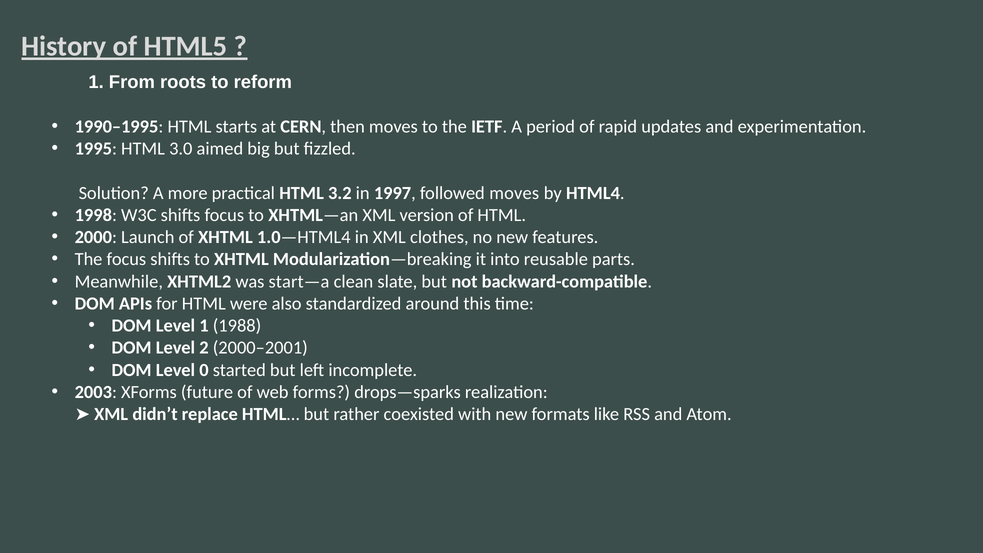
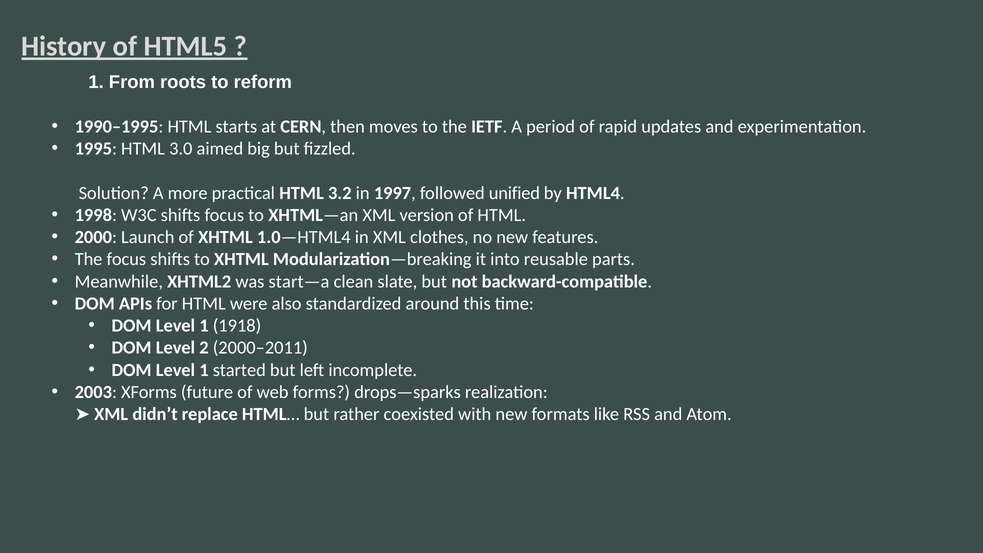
followed moves: moves -> unified (514, 193)
1988: 1988 -> 1918 (237, 326)
2000–2001: 2000–2001 -> 2000–2011 (260, 348)
0: 0 -> 1 (204, 370)
